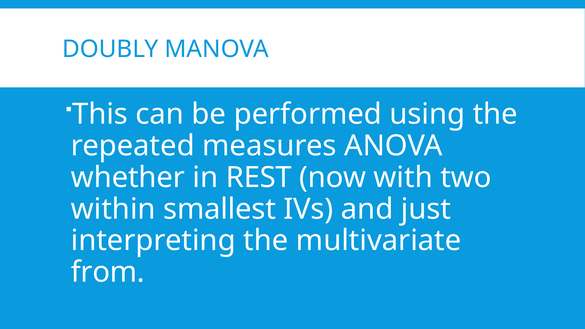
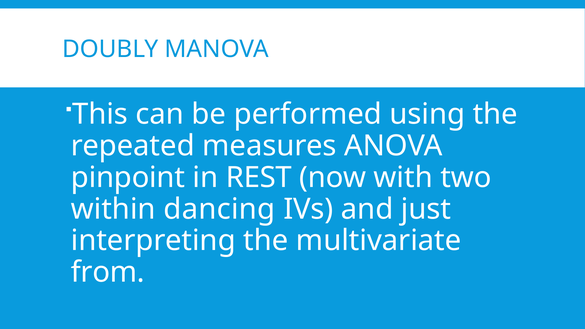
whether: whether -> pinpoint (128, 178)
smallest: smallest -> dancing (219, 209)
